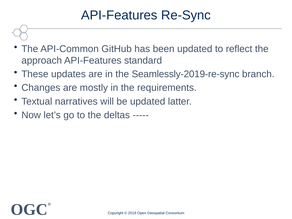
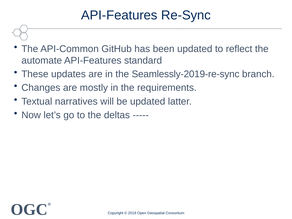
approach: approach -> automate (42, 61)
